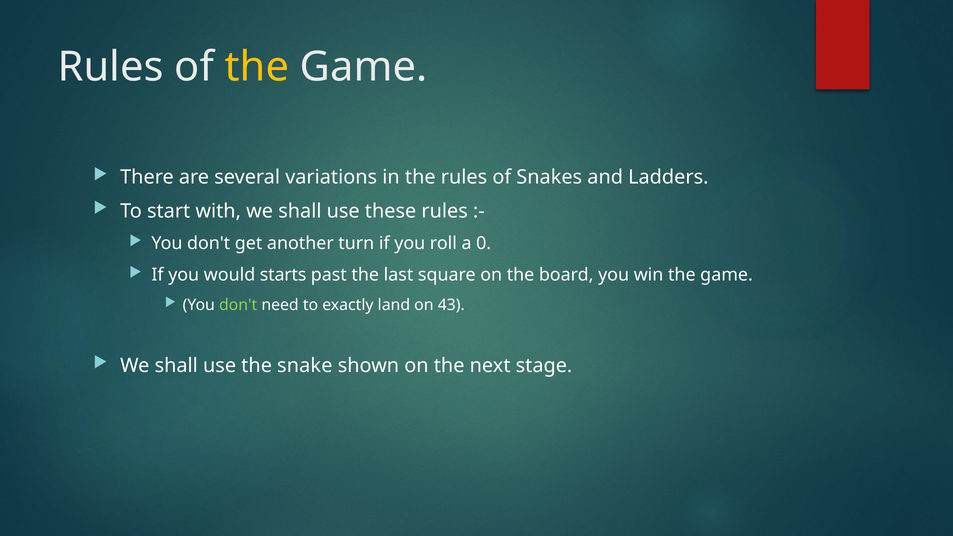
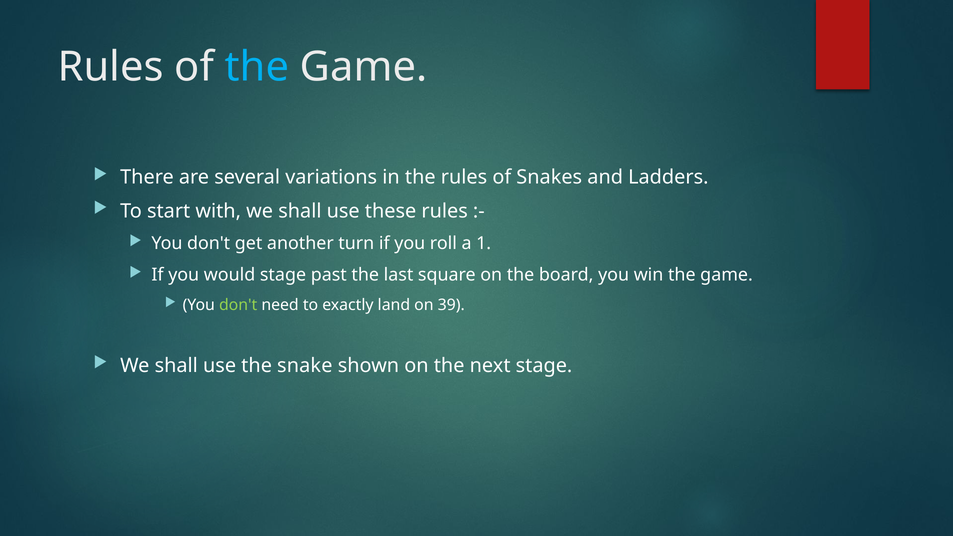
the colour: yellow -> light blue (257, 67)
0: 0 -> 1 (484, 244)
would starts: starts -> stage (283, 275)
43: 43 -> 39 (451, 305)
